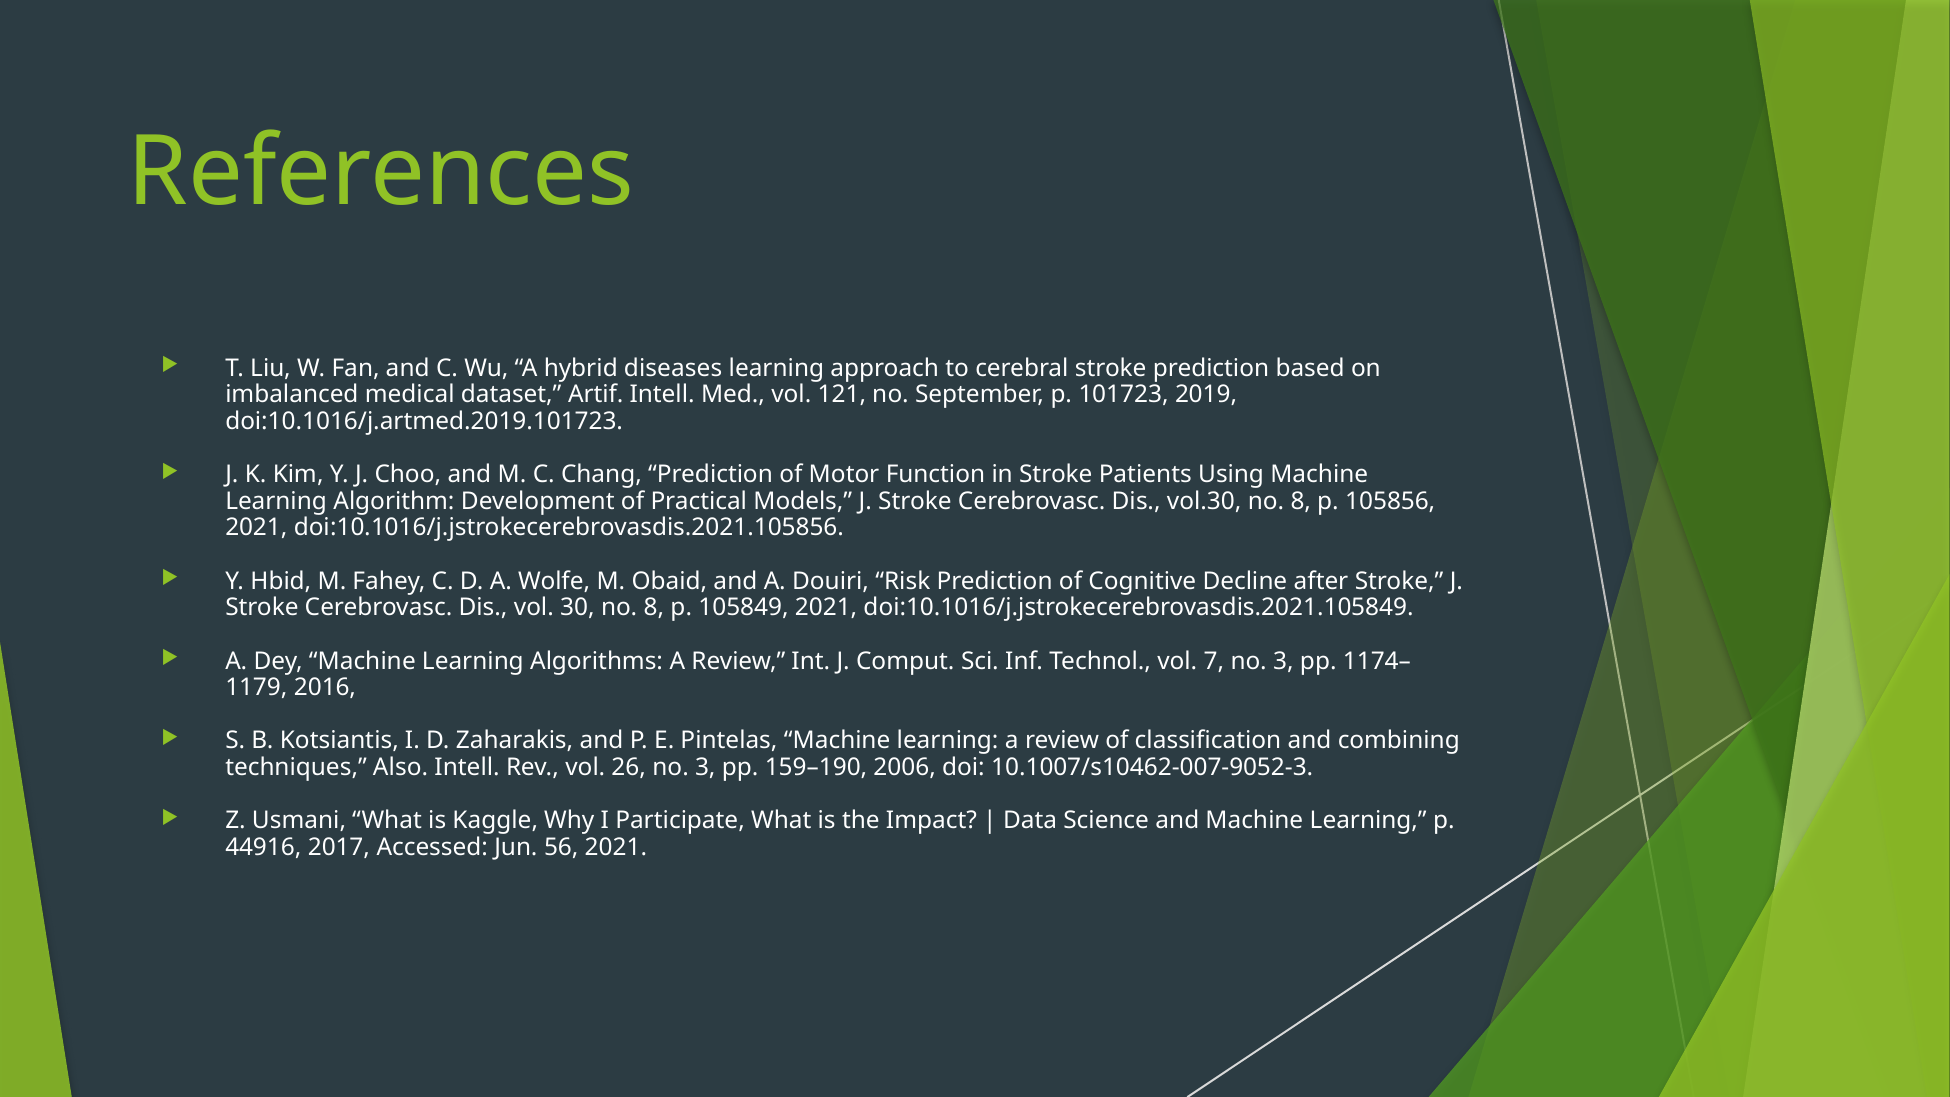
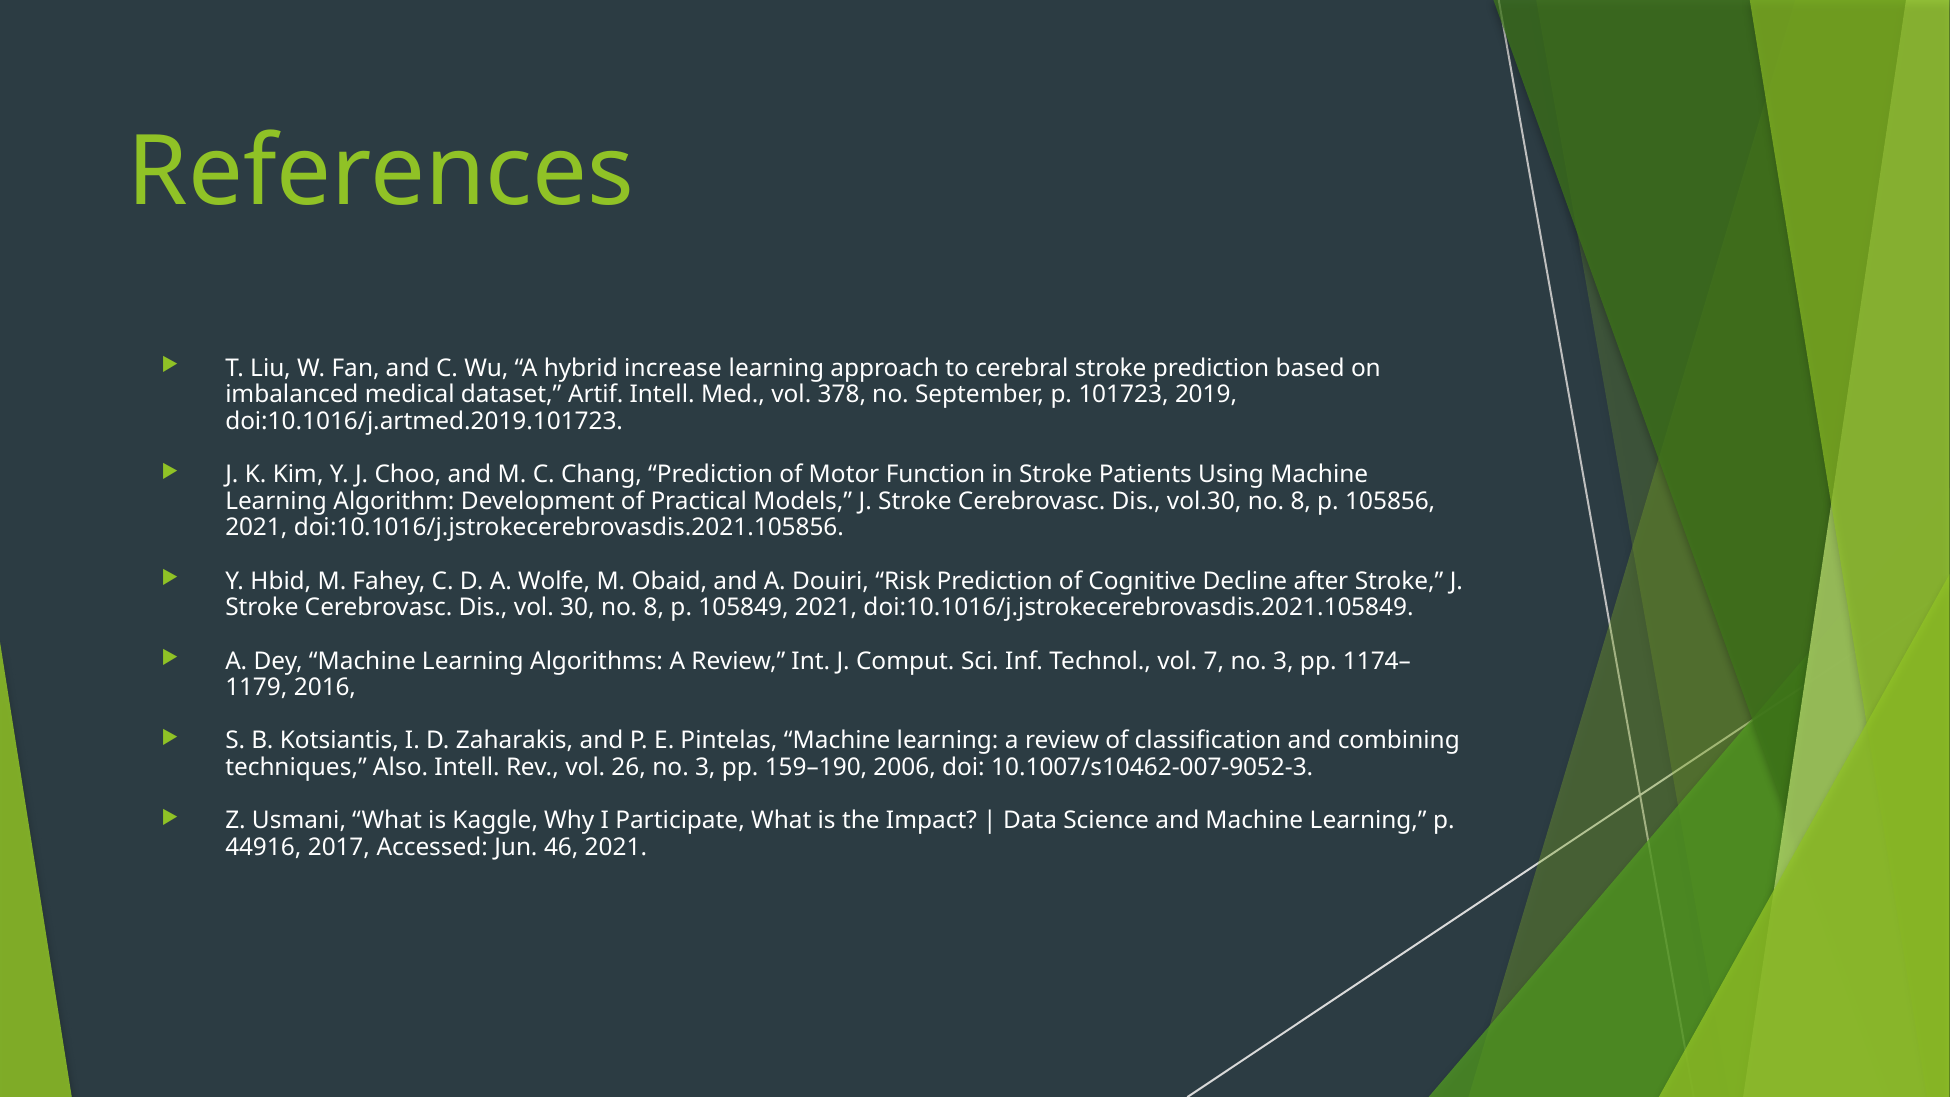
diseases: diseases -> increase (673, 368)
121: 121 -> 378 (842, 395)
56: 56 -> 46 (561, 847)
